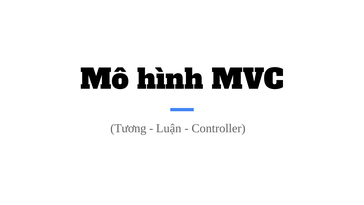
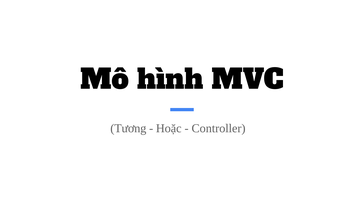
Luận: Luận -> Hoặc (169, 128)
